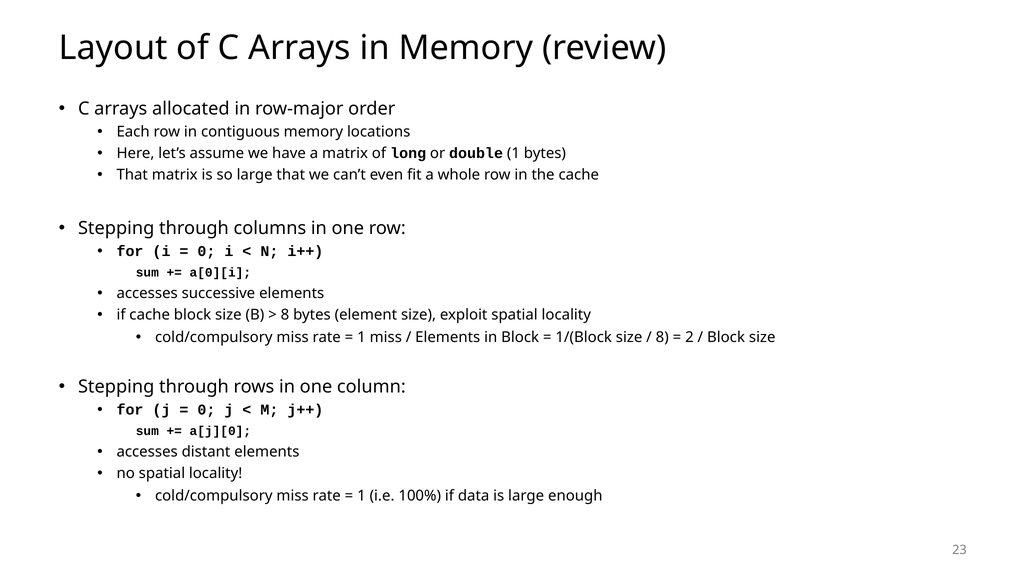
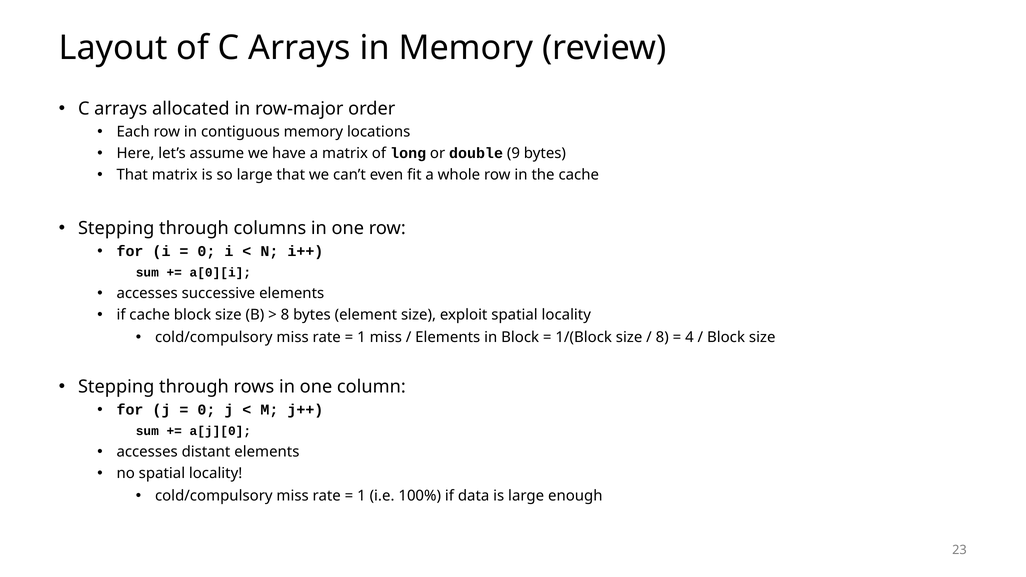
double 1: 1 -> 9 (513, 153)
2: 2 -> 4 (689, 337)
